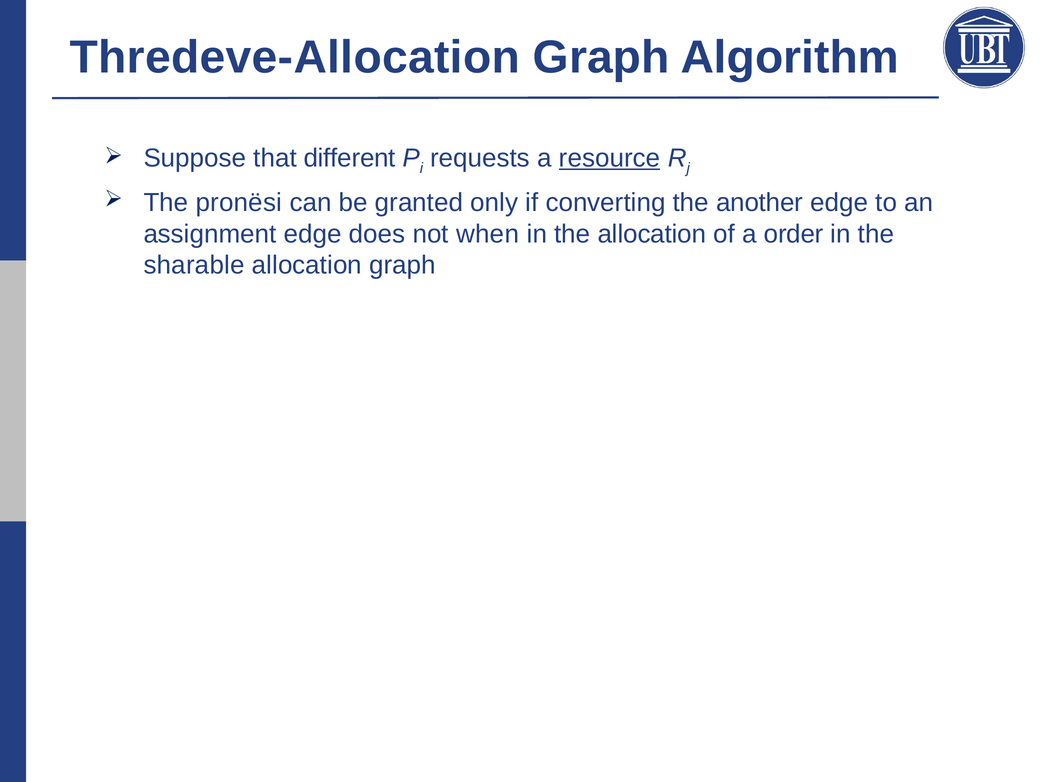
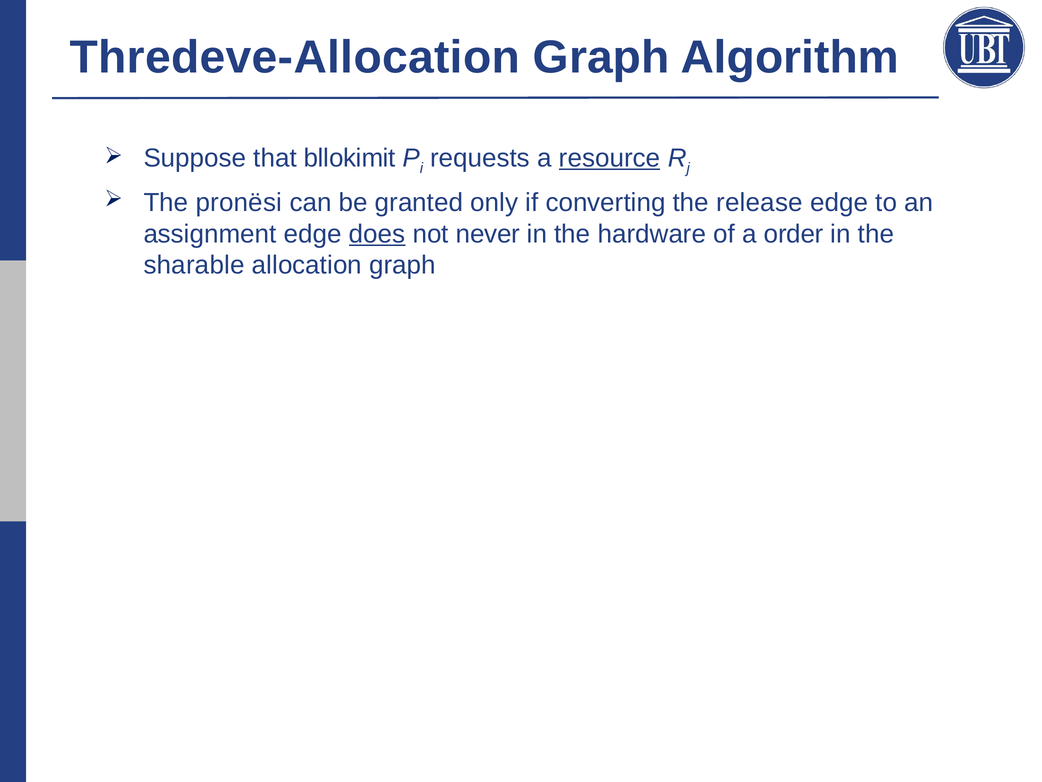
different: different -> bllokimit (350, 158)
another: another -> release (759, 203)
does underline: none -> present (377, 234)
when: when -> never (488, 234)
the allocation: allocation -> hardware (652, 234)
